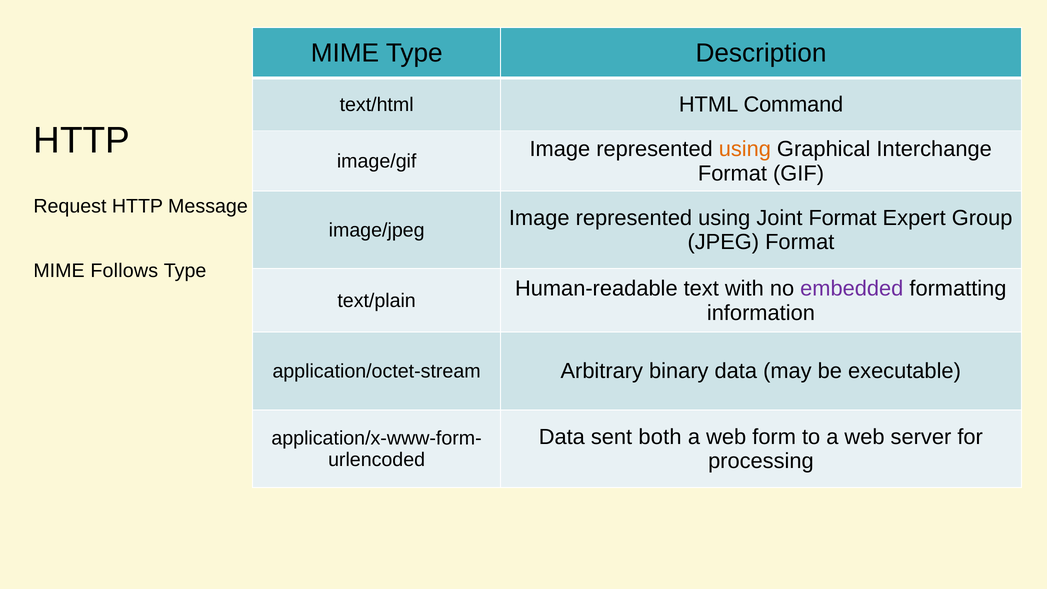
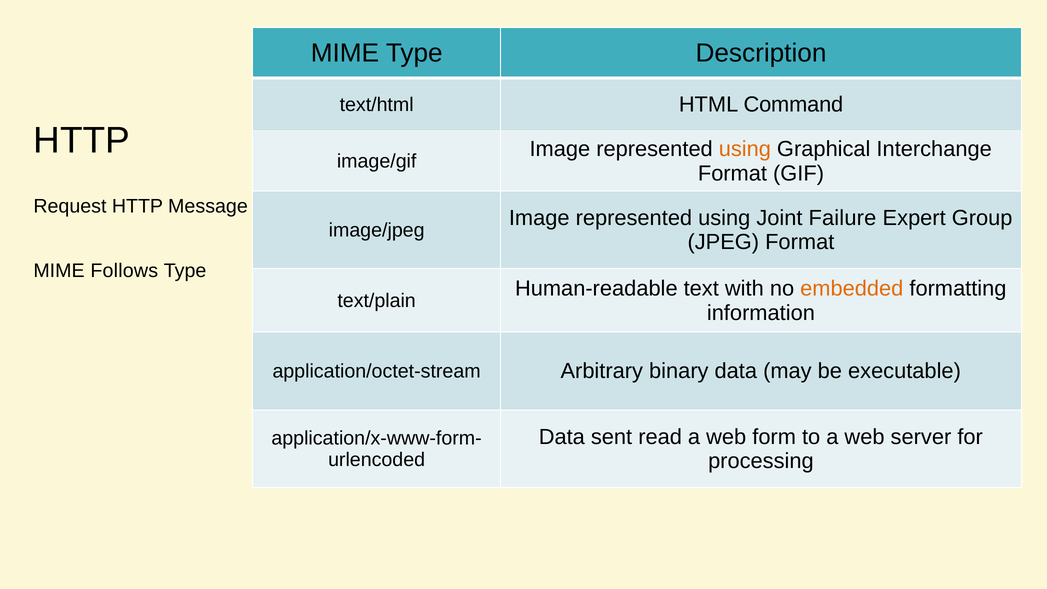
Joint Format: Format -> Failure (842, 218)
embedded colour: purple -> orange (852, 288)
both: both -> read (660, 437)
